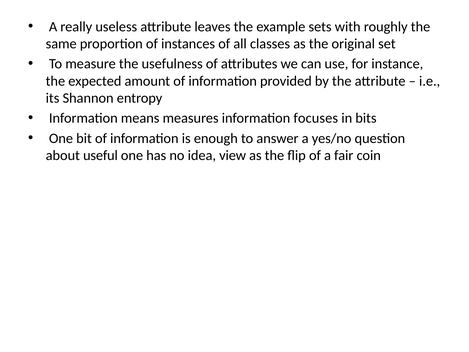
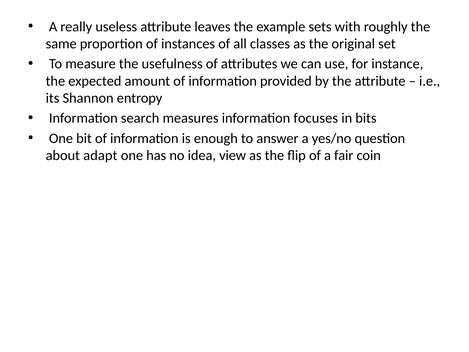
means: means -> search (140, 118)
useful: useful -> adapt (100, 155)
